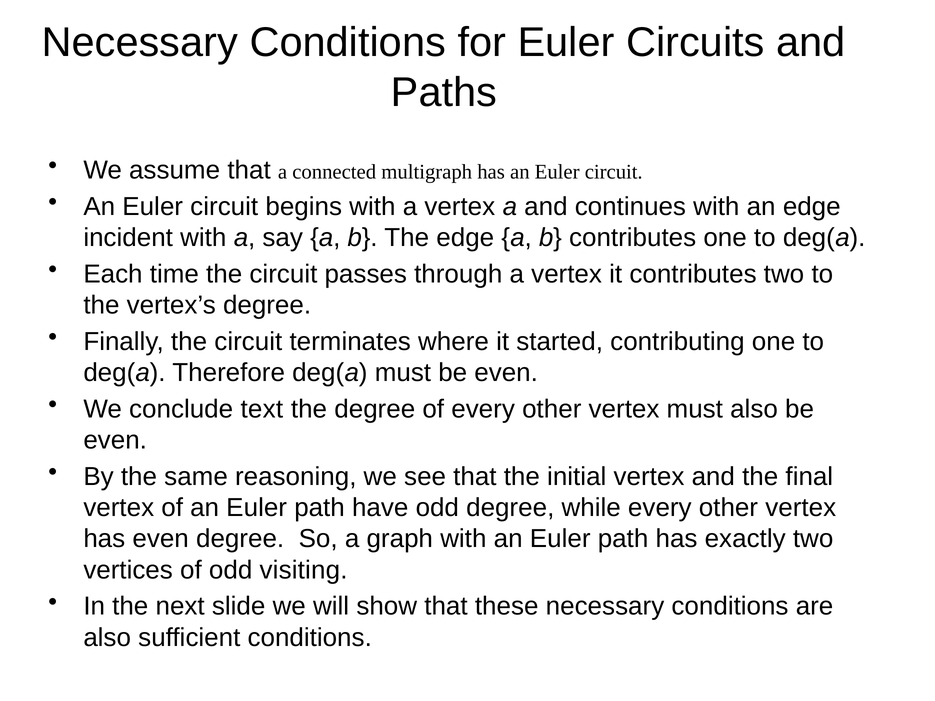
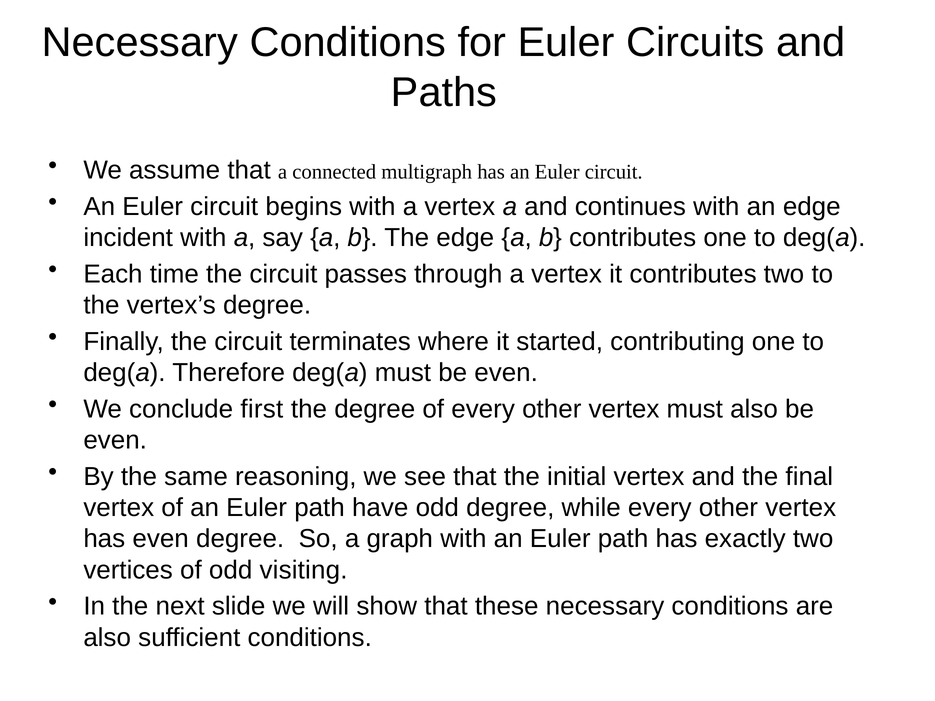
text: text -> first (262, 409)
